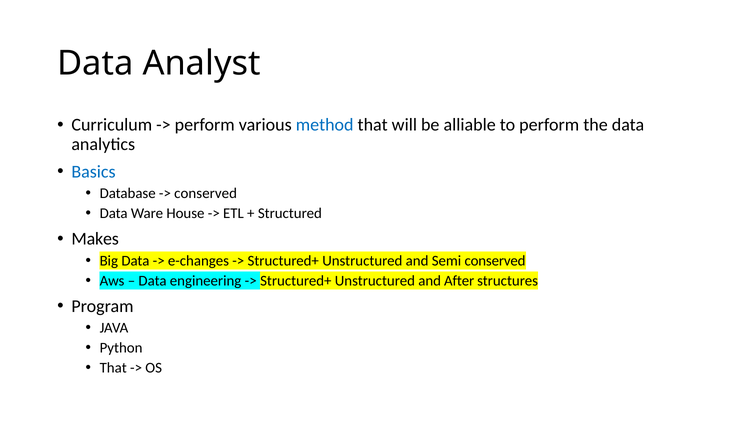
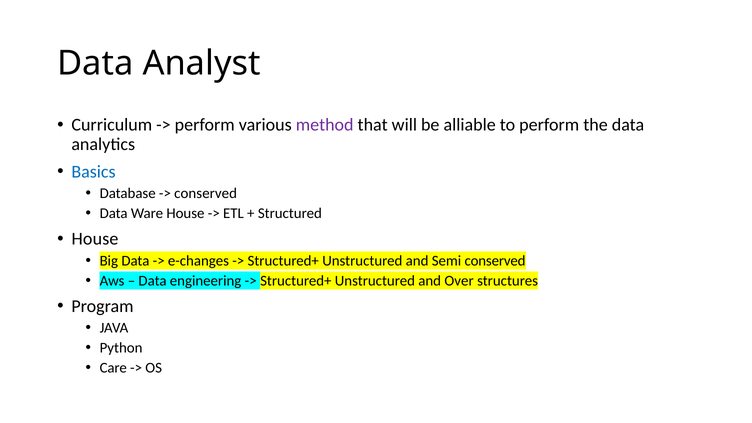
method colour: blue -> purple (325, 125)
Makes: Makes -> House (95, 239)
After: After -> Over (459, 281)
That: That -> Care (113, 368)
